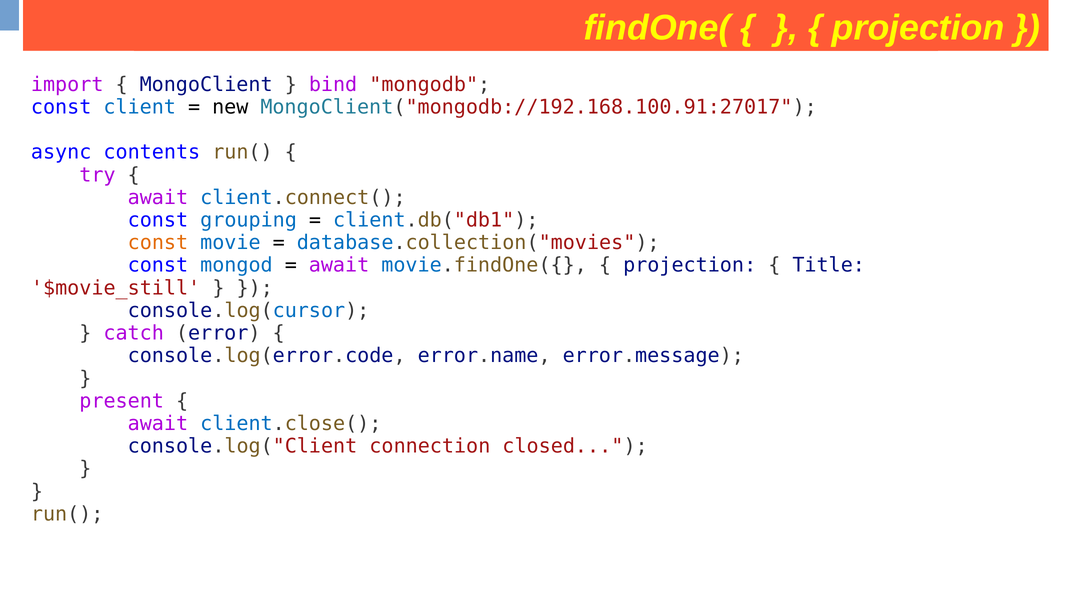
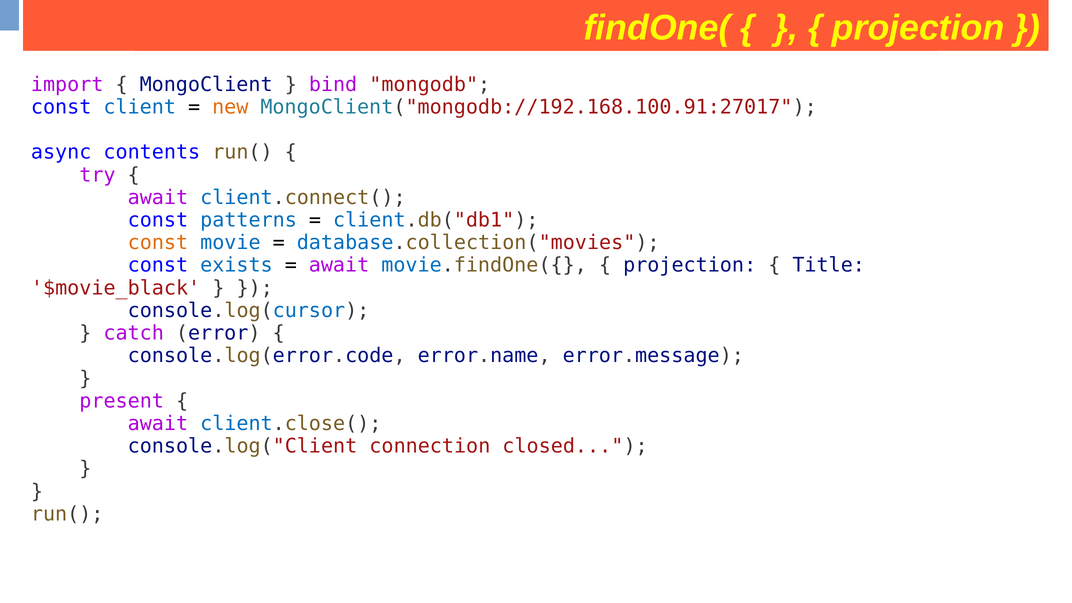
new colour: black -> orange (230, 107)
grouping: grouping -> patterns (249, 220)
mongod: mongod -> exists (236, 265)
$movie_still: $movie_still -> $movie_black (116, 288)
